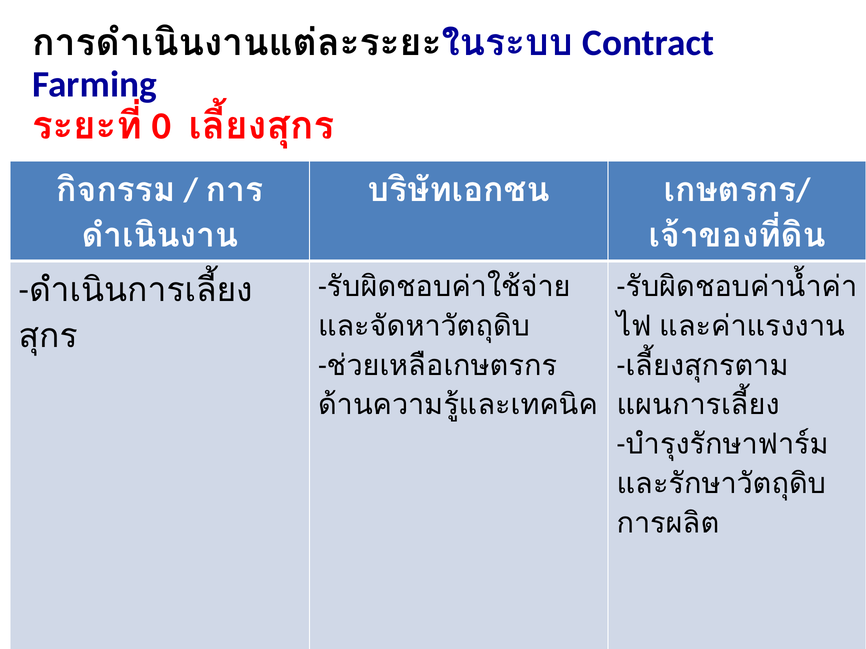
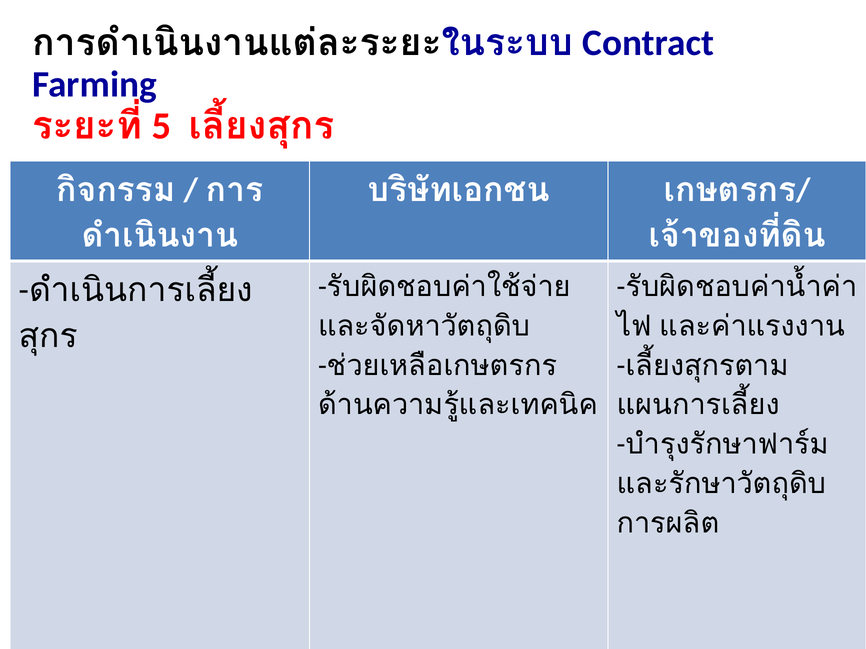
0: 0 -> 5 (162, 126)
